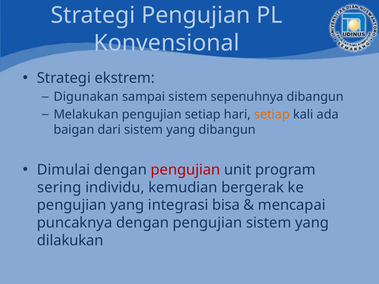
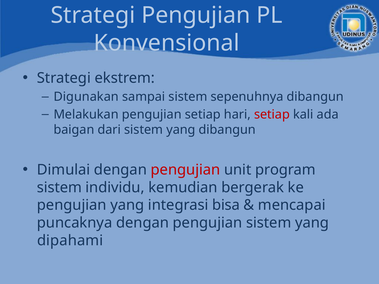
setiap colour: orange -> red (272, 115)
sering: sering -> sistem (59, 188)
dilakukan: dilakukan -> dipahami (70, 241)
